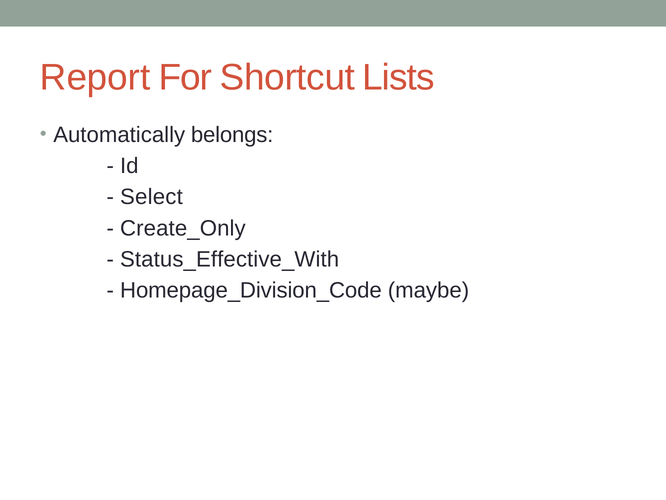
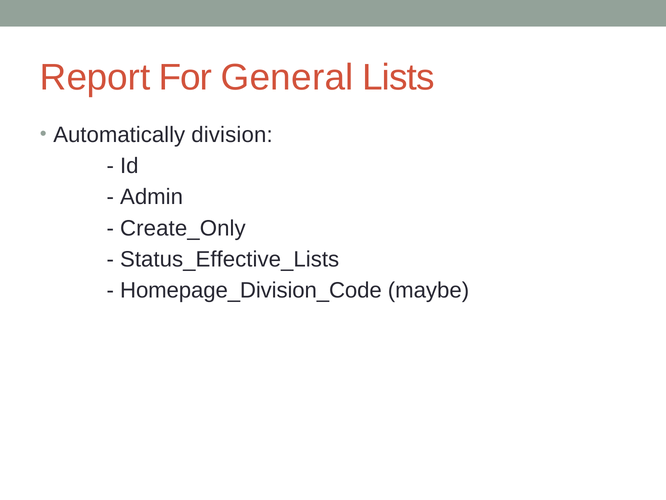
Shortcut: Shortcut -> General (287, 78)
belongs: belongs -> division (232, 135)
Select: Select -> Admin (152, 197)
Status_Effective_With: Status_Effective_With -> Status_Effective_Lists (230, 259)
